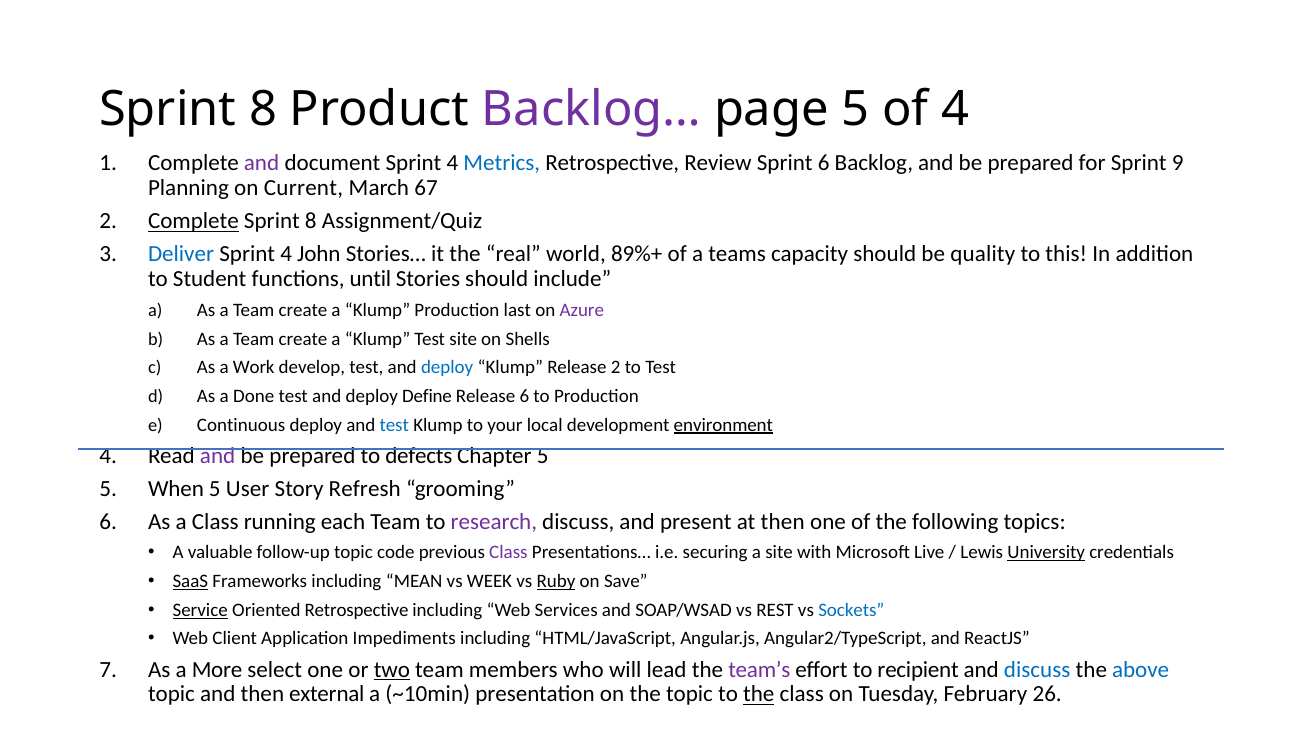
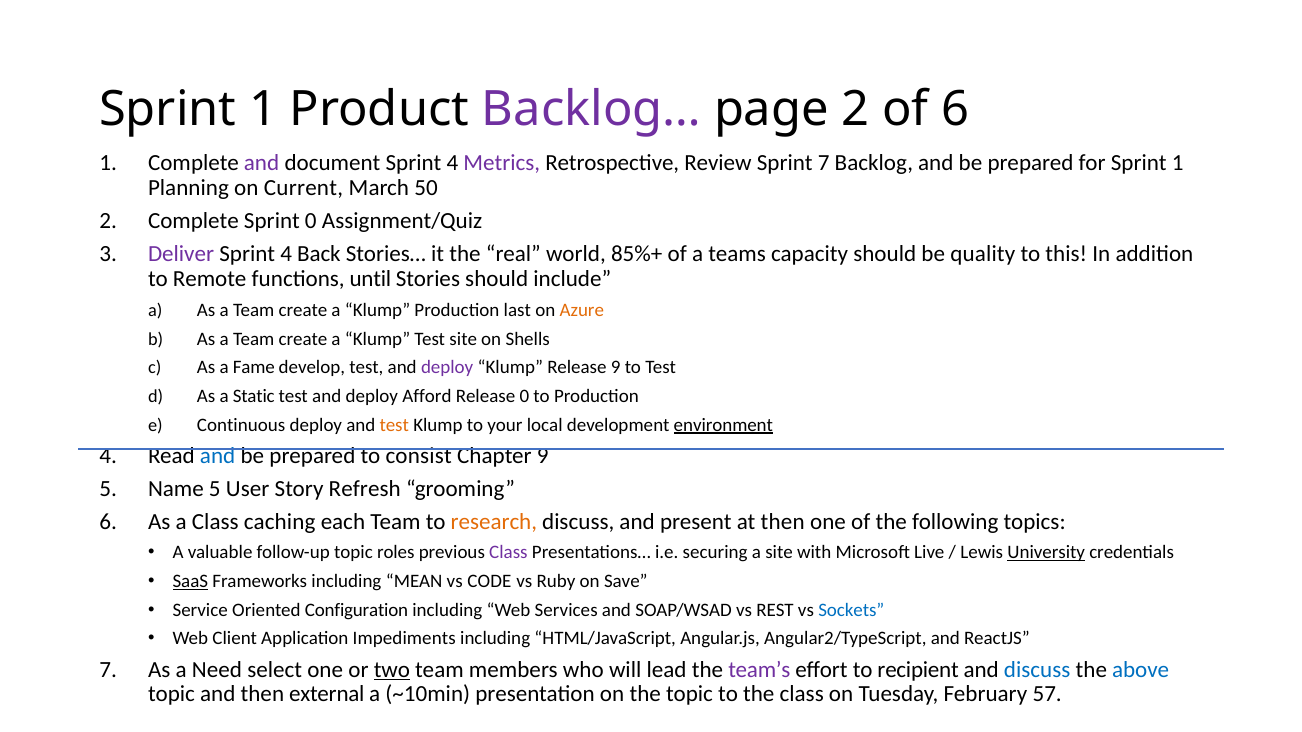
8: 8 -> 1 (263, 109)
page 5: 5 -> 2 (856, 109)
of 4: 4 -> 6 (955, 109)
Metrics colour: blue -> purple (502, 163)
Sprint 6: 6 -> 7 (824, 163)
for Sprint 9: 9 -> 1 (1178, 163)
67: 67 -> 50 (426, 188)
Complete underline: present -> none (193, 221)
8: 8 -> 0 (311, 221)
Deliver colour: blue -> purple (181, 254)
John: John -> Back (319, 254)
89%+: 89%+ -> 85%+ (637, 254)
Student: Student -> Remote (210, 279)
Azure colour: purple -> orange (582, 310)
Work: Work -> Fame (254, 368)
deploy colour: blue -> purple (447, 368)
Release 2: 2 -> 9 (616, 368)
Done: Done -> Static (254, 396)
Define: Define -> Afford (427, 396)
Release 6: 6 -> 0 (524, 396)
test colour: blue -> orange (394, 425)
and colour: purple -> blue (218, 456)
defects: defects -> consist (419, 456)
Chapter 5: 5 -> 9 (543, 456)
When: When -> Name (176, 489)
running: running -> caching (280, 522)
research colour: purple -> orange (494, 522)
code: code -> roles (396, 553)
WEEK: WEEK -> CODE (489, 582)
Ruby underline: present -> none (556, 582)
Service underline: present -> none (200, 610)
Oriented Retrospective: Retrospective -> Configuration (357, 610)
More: More -> Need (217, 670)
the underline: present -> none (759, 695)
26: 26 -> 57 (1047, 695)
